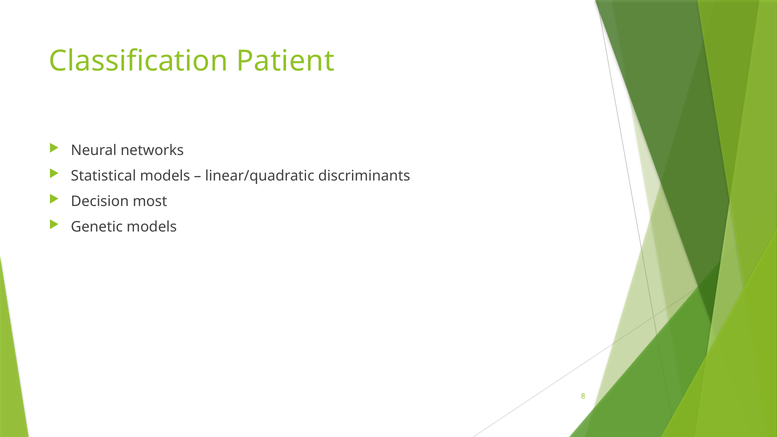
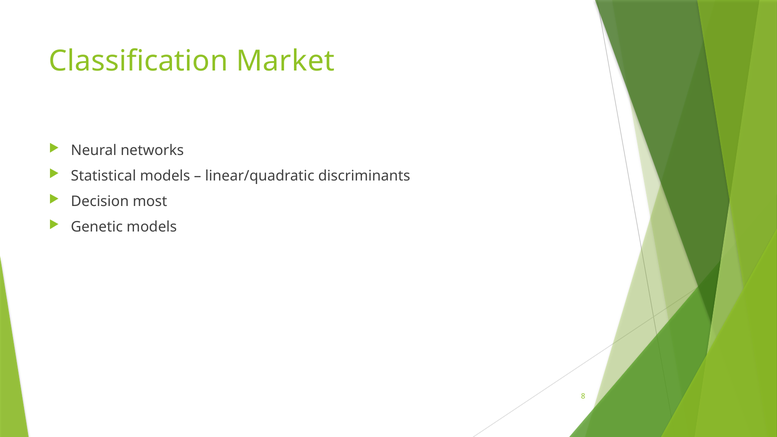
Patient: Patient -> Market (285, 61)
